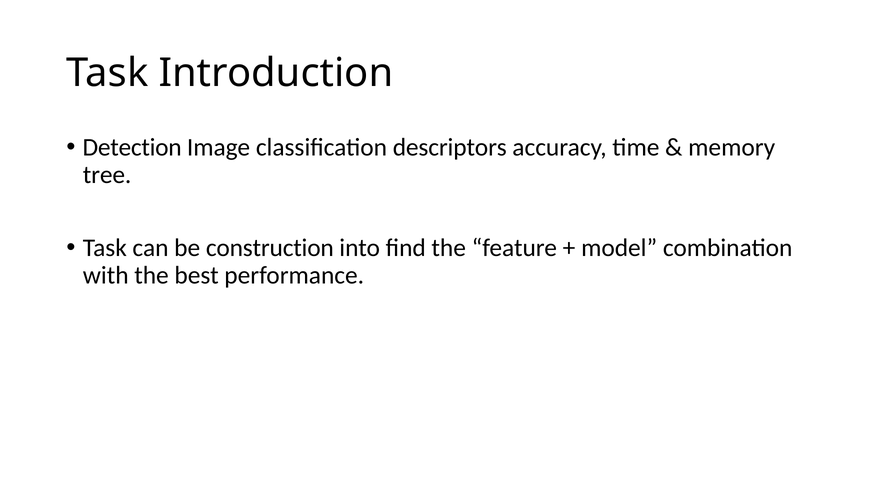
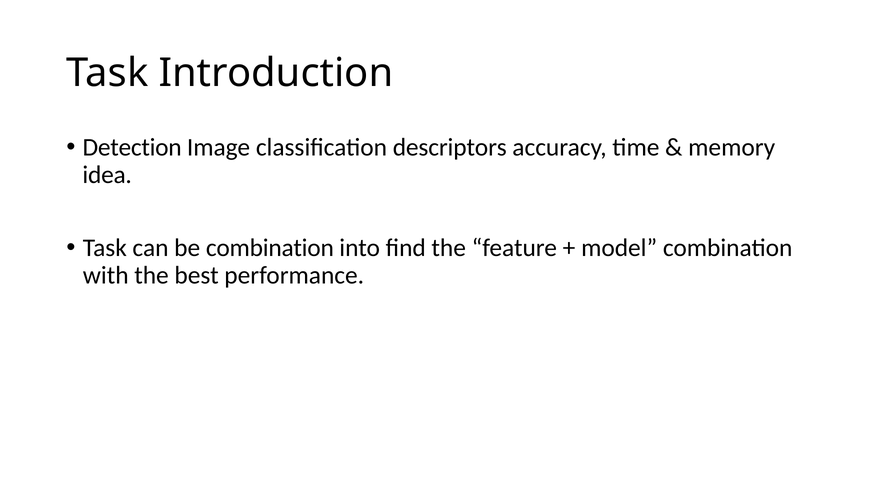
tree: tree -> idea (107, 175)
be construction: construction -> combination (270, 248)
